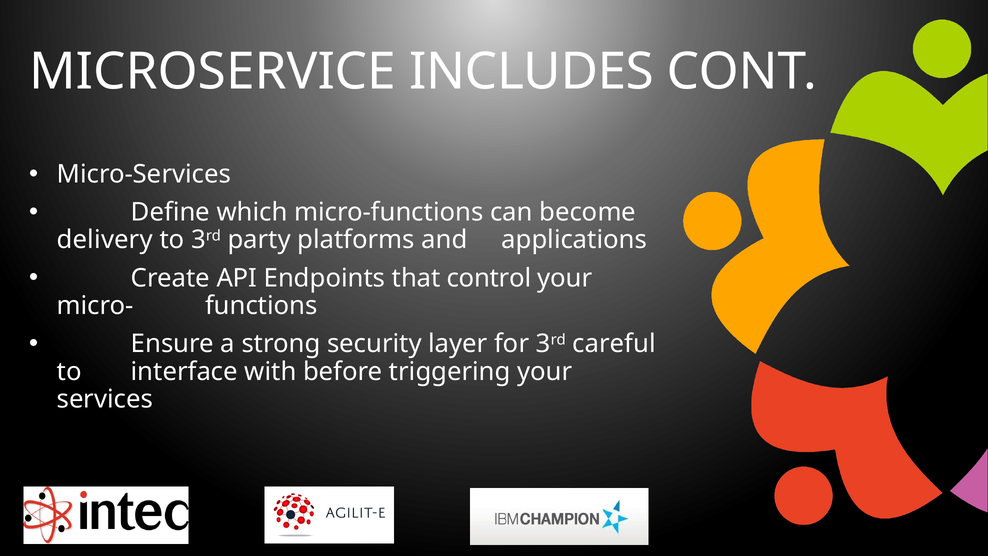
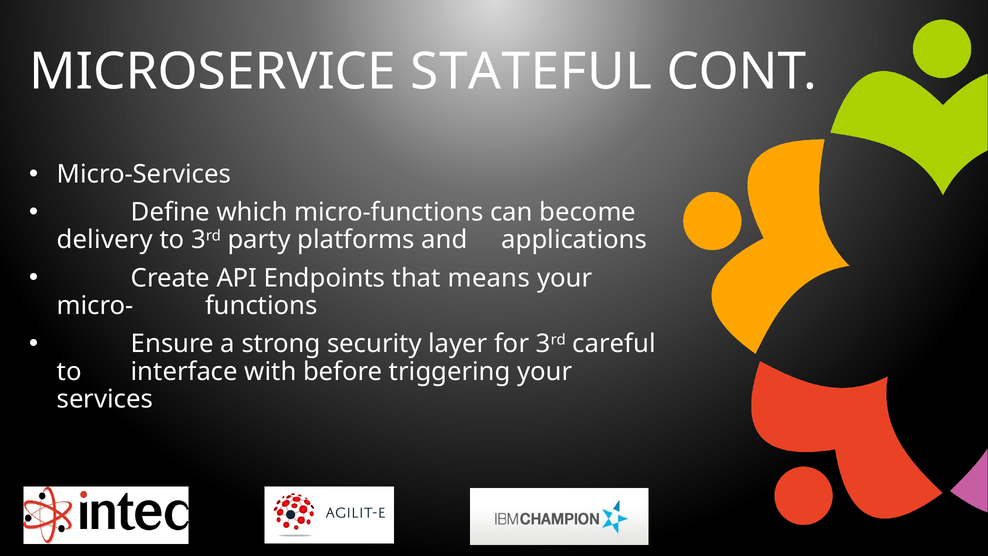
INCLUDES: INCLUDES -> STATEFUL (531, 72)
control: control -> means (489, 278)
